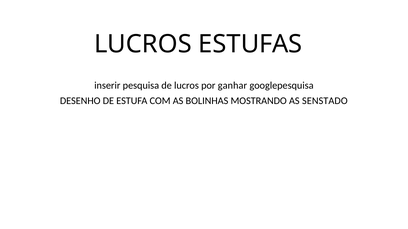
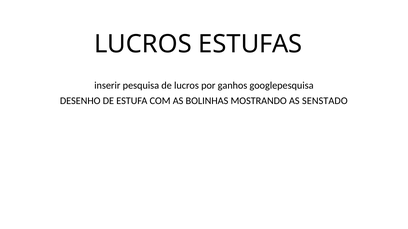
ganhar: ganhar -> ganhos (233, 86)
